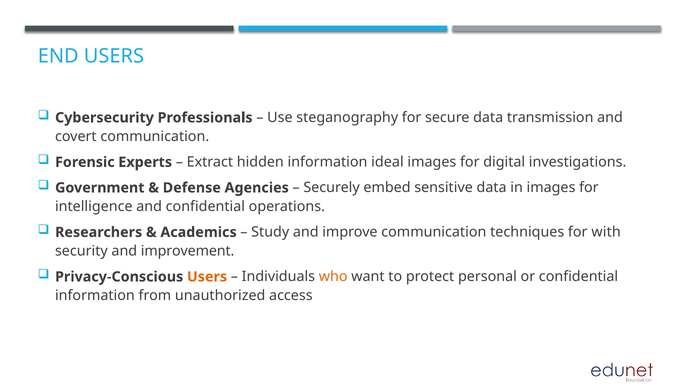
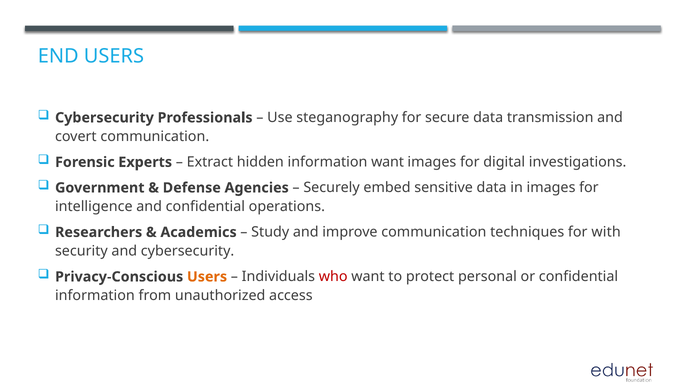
information ideal: ideal -> want (388, 162)
and improvement: improvement -> cybersecurity (188, 251)
who colour: orange -> red (333, 277)
